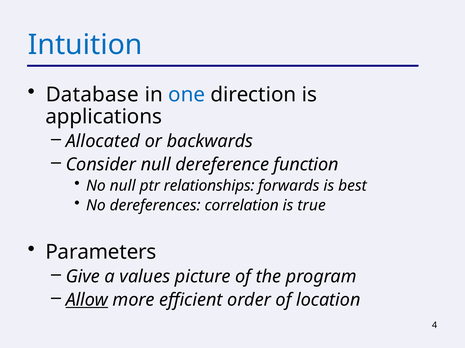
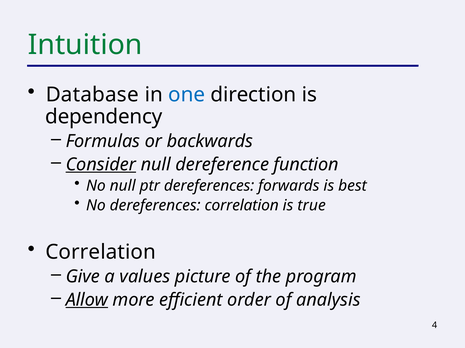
Intuition colour: blue -> green (85, 45)
applications: applications -> dependency (104, 117)
Allocated: Allocated -> Formulas (103, 142)
Consider underline: none -> present (101, 165)
ptr relationships: relationships -> dereferences (209, 186)
Parameters: Parameters -> Correlation (101, 253)
location: location -> analysis (328, 300)
